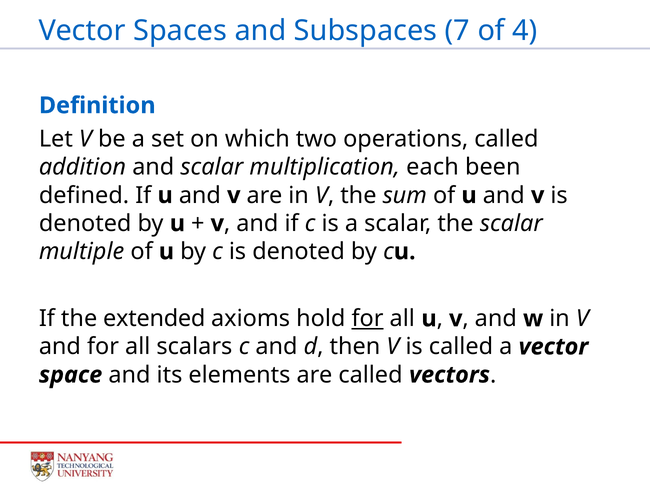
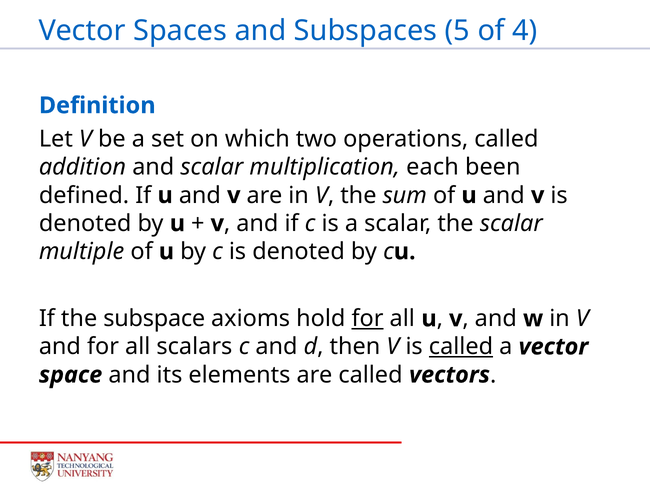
7: 7 -> 5 (457, 31)
extended: extended -> subspace (154, 319)
called underline: none -> present (461, 347)
